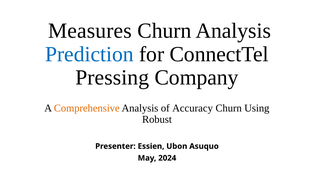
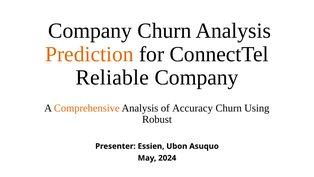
Measures: Measures -> Company (90, 31)
Prediction colour: blue -> orange (89, 54)
Pressing: Pressing -> Reliable (112, 77)
